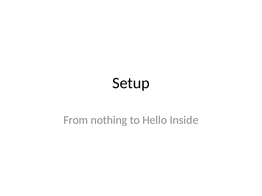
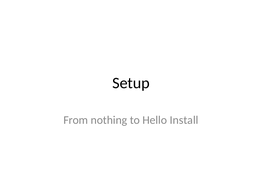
Inside: Inside -> Install (184, 120)
